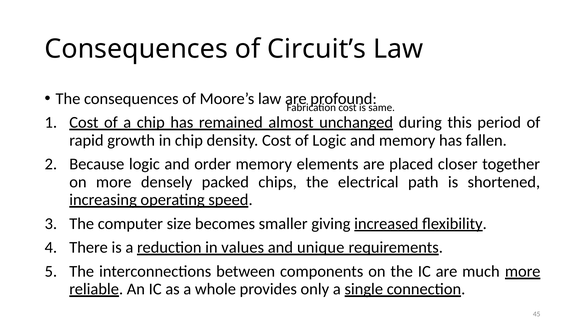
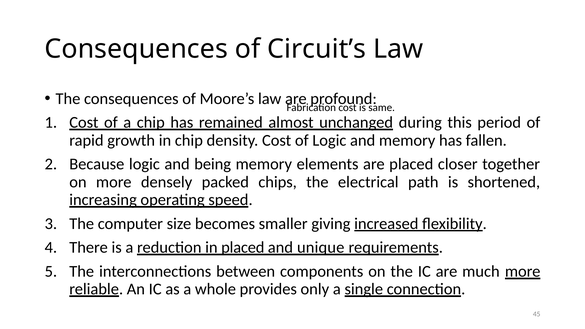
order: order -> being (213, 164)
in values: values -> placed (243, 248)
